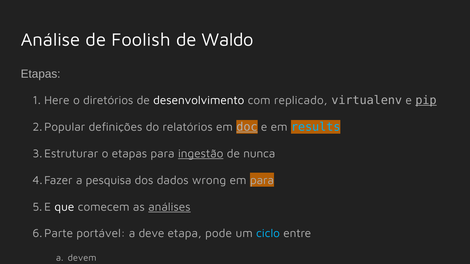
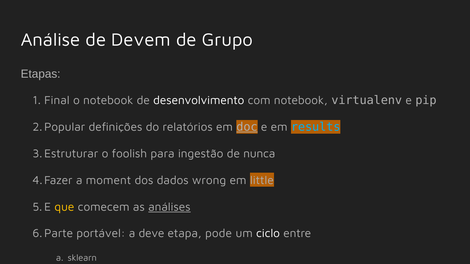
Foolish: Foolish -> Devem (141, 40)
Waldo: Waldo -> Grupo (227, 40)
Here: Here -> Final (57, 101)
o diretórios: diretórios -> notebook (108, 101)
com replicado: replicado -> notebook (301, 101)
pip underline: present -> none (426, 101)
o etapas: etapas -> foolish (129, 154)
ingestão underline: present -> none (201, 154)
pesquisa: pesquisa -> moment (108, 180)
em para: para -> little (262, 180)
que colour: white -> yellow (64, 207)
ciclo colour: light blue -> white (268, 234)
devem: devem -> sklearn (82, 258)
